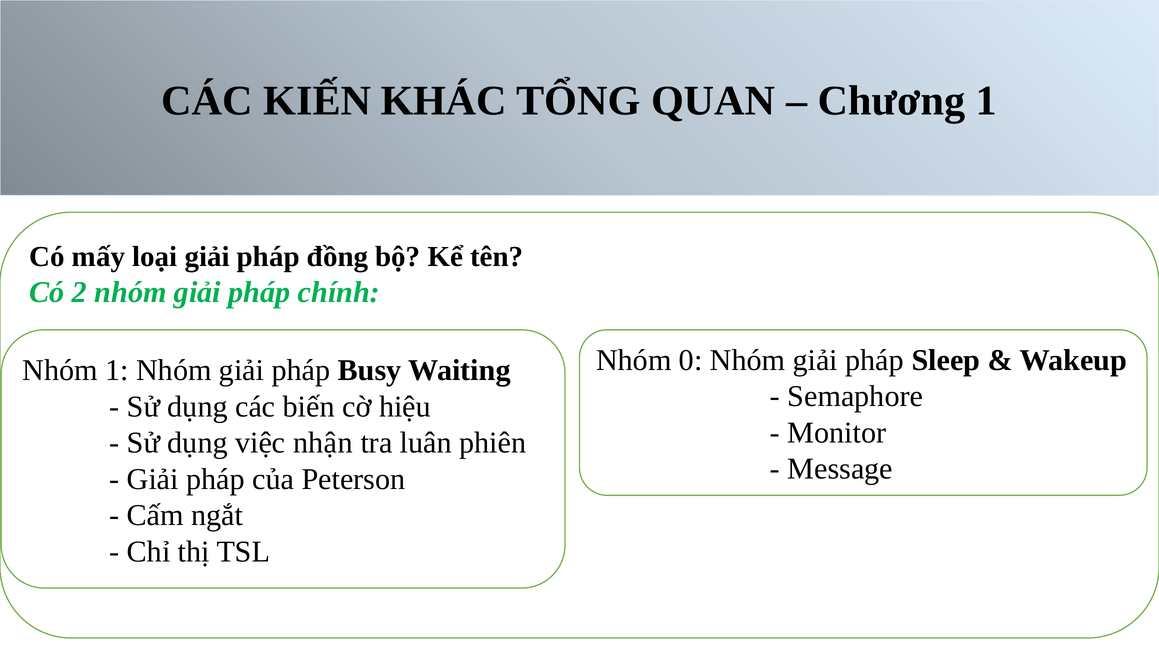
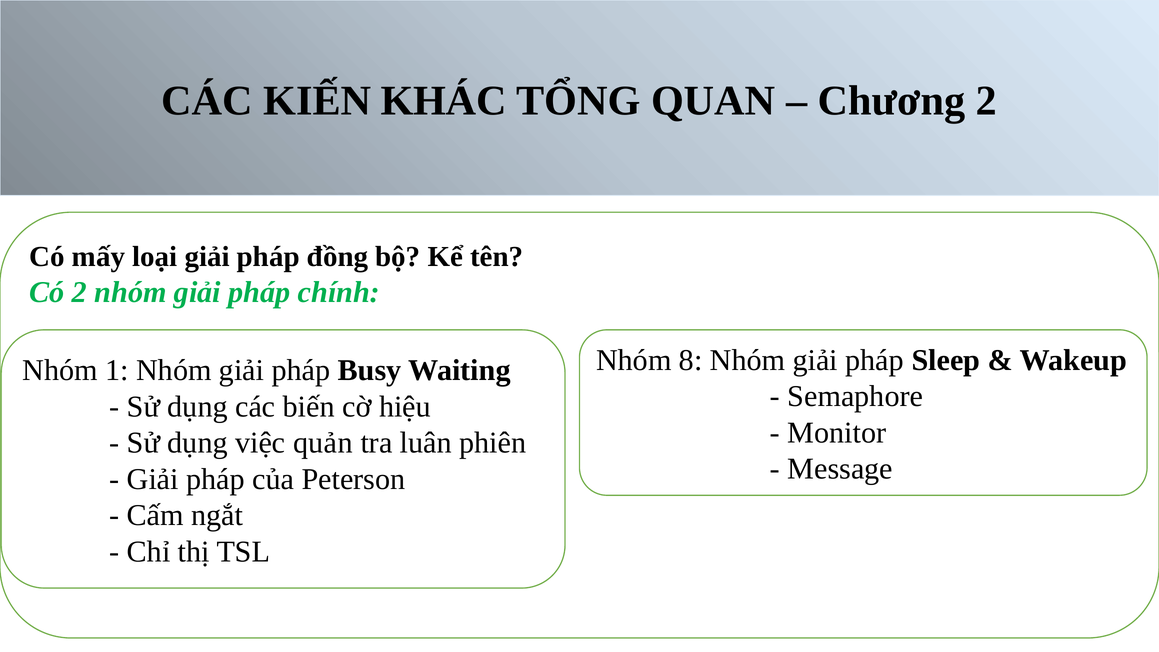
Chương 1: 1 -> 2 (986, 101)
0: 0 -> 8 (691, 360)
nhận: nhận -> quản (323, 443)
